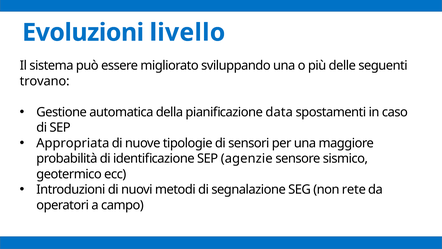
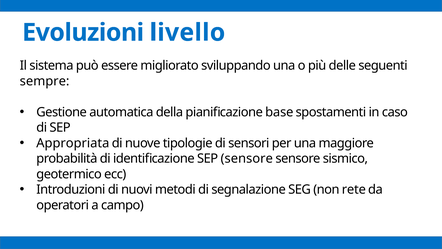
trovano: trovano -> sempre (45, 81)
data: data -> base (279, 112)
SEP agenzie: agenzie -> sensore (247, 158)
